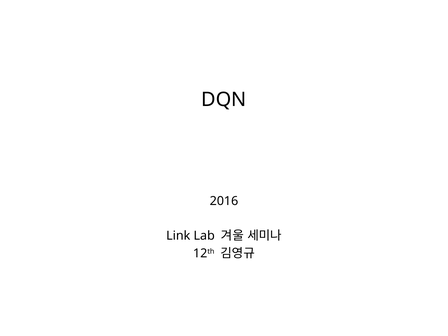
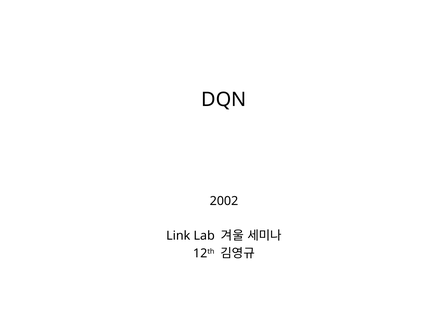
2016: 2016 -> 2002 (224, 201)
